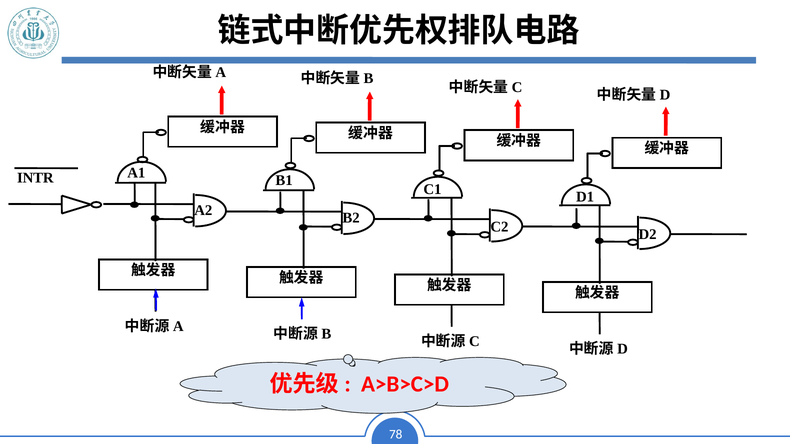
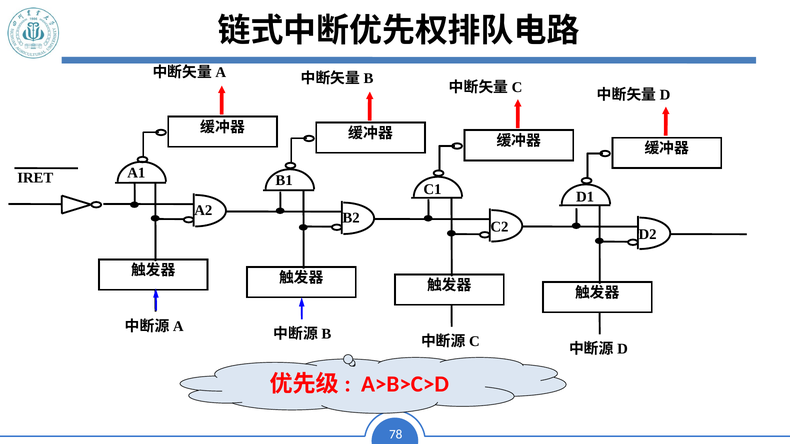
INTR: INTR -> IRET (35, 178)
